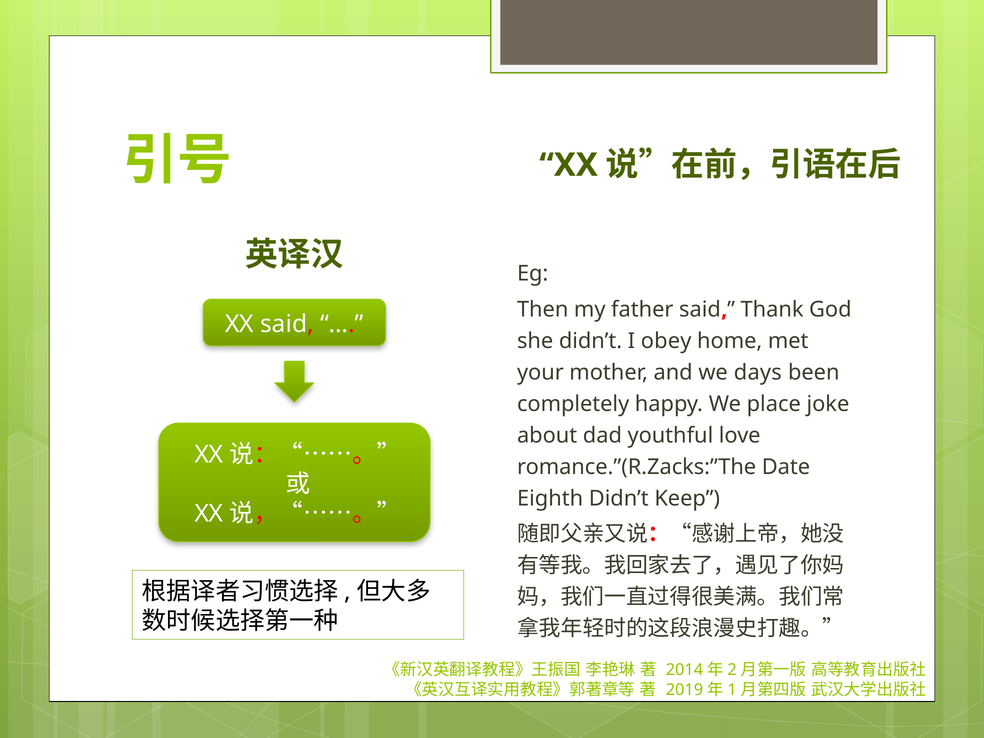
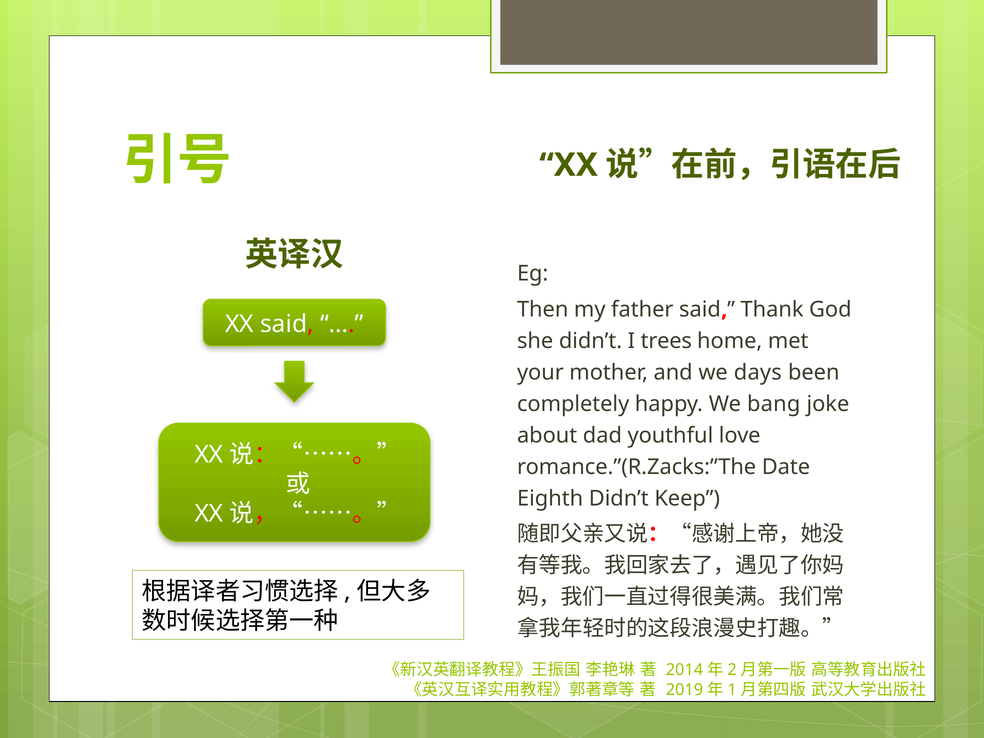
obey: obey -> trees (666, 341)
place: place -> bang (774, 404)
